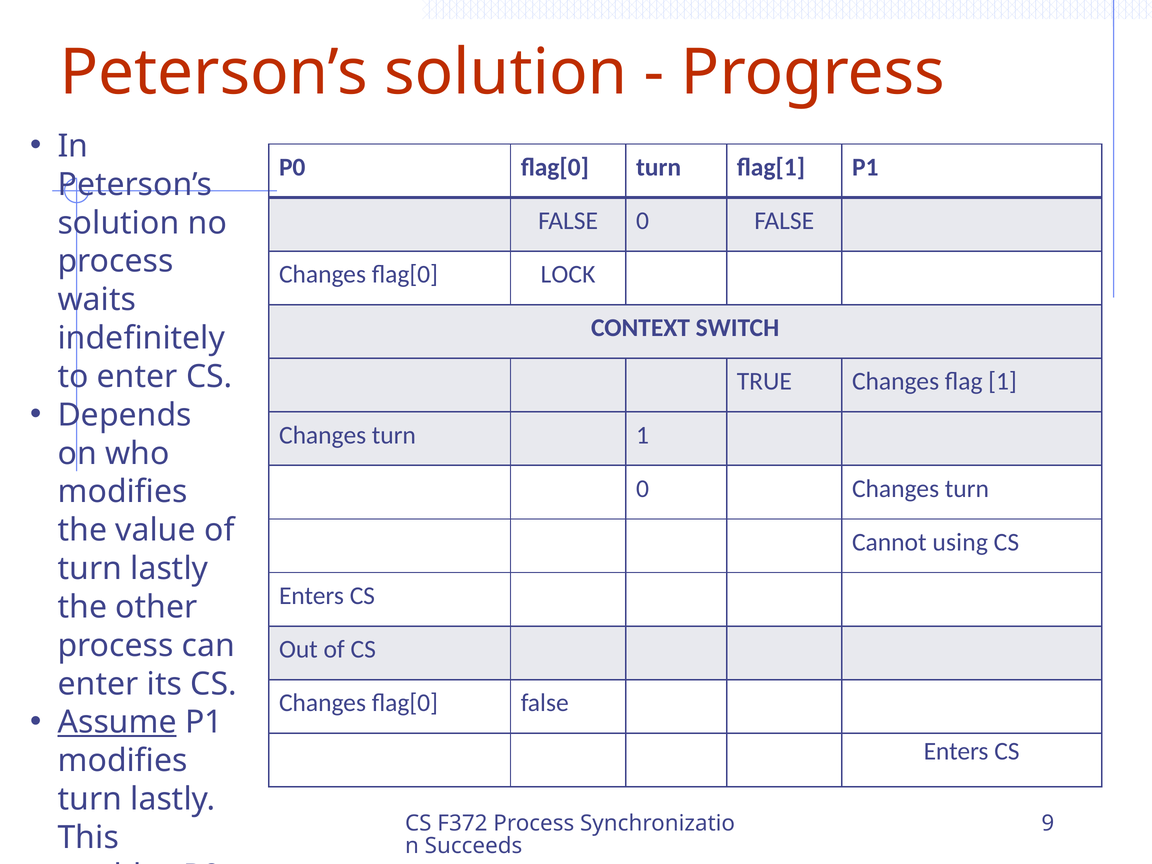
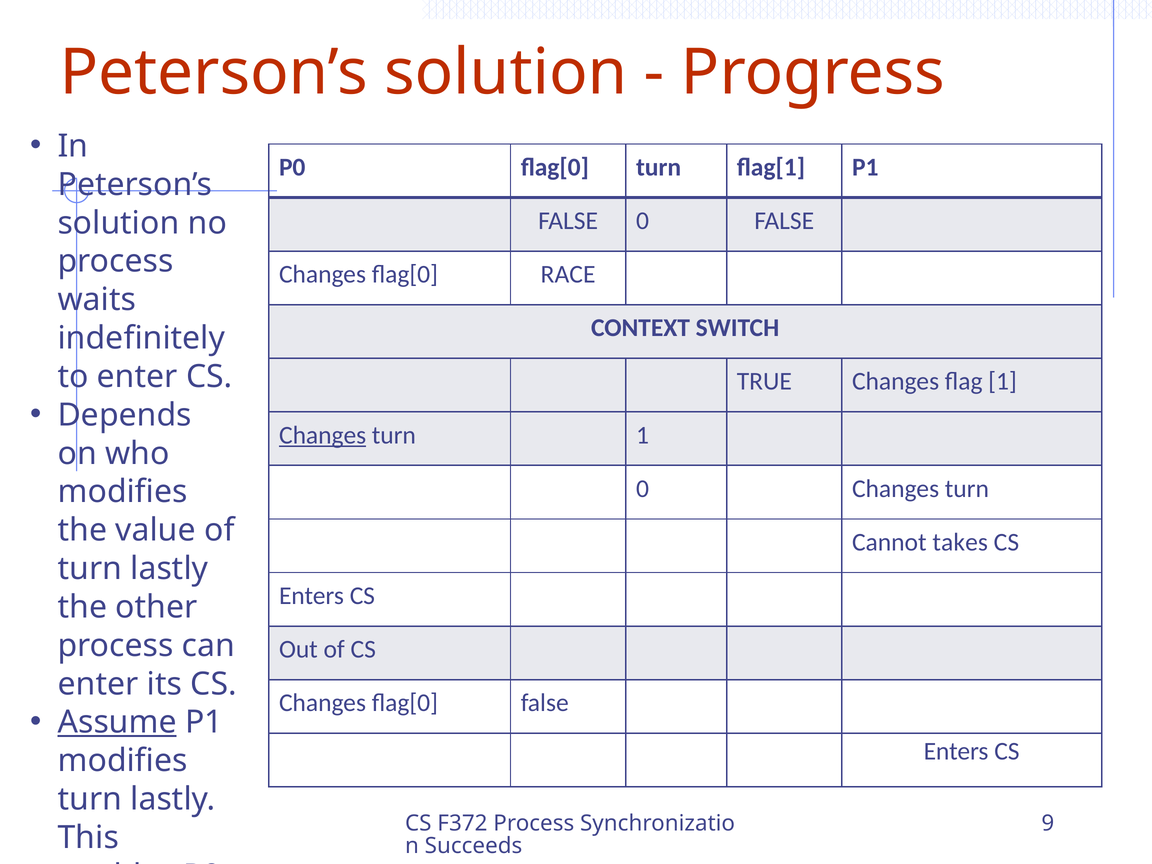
LOCK: LOCK -> RACE (568, 274)
Changes underline: none -> present (323, 435)
using: using -> takes (960, 542)
